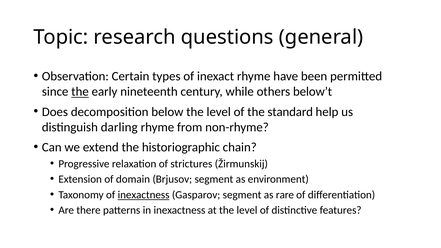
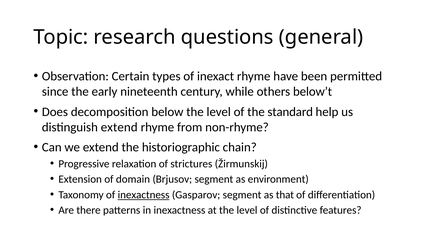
the underline: present -> none (80, 92)
distinguish darling: darling -> extend (119, 127)
rare: rare -> that (285, 195)
